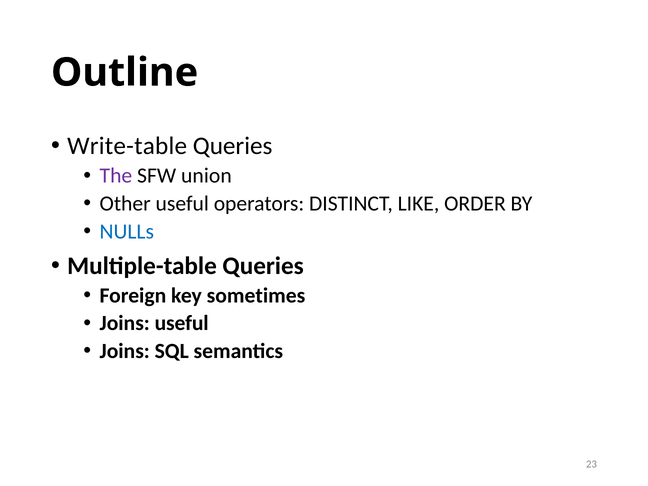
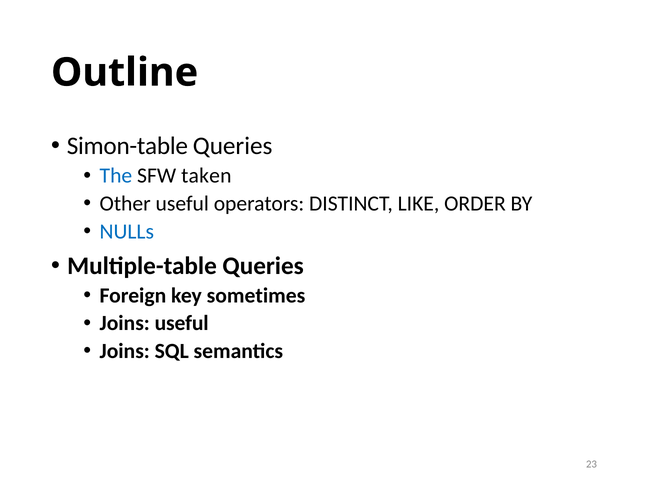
Write-table: Write-table -> Simon-table (127, 146)
The colour: purple -> blue (116, 176)
union: union -> taken (206, 176)
